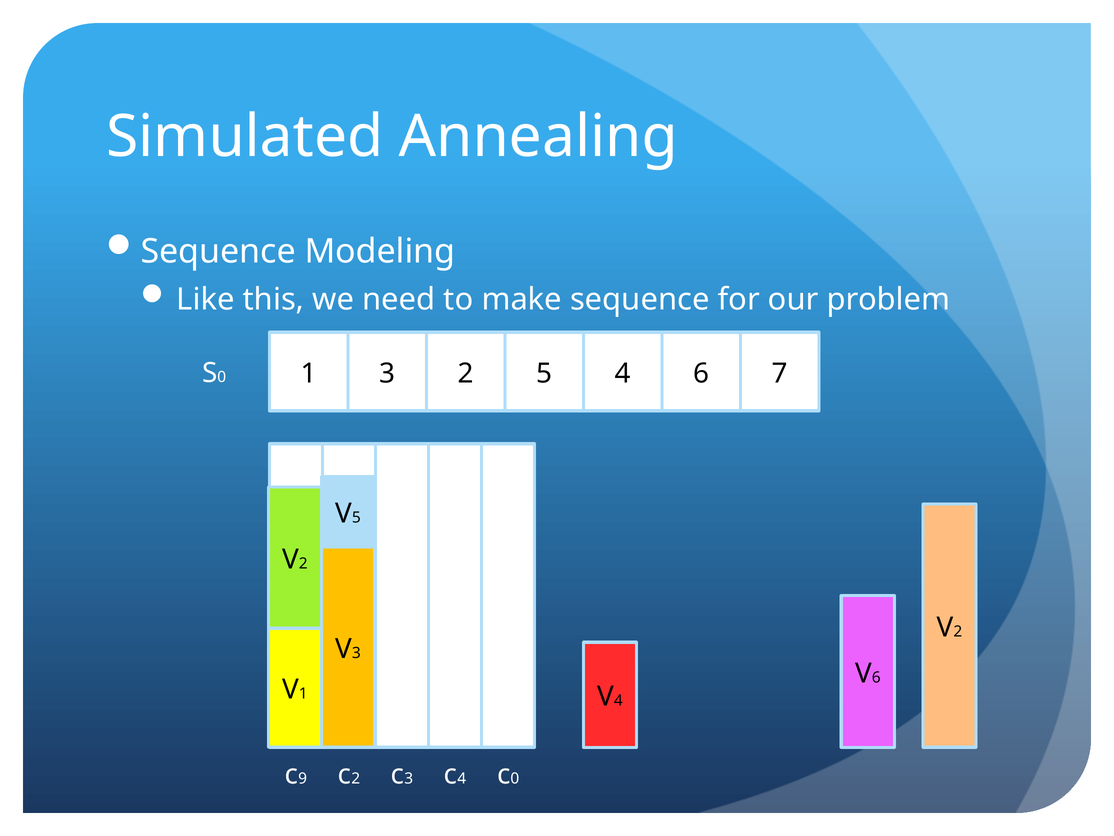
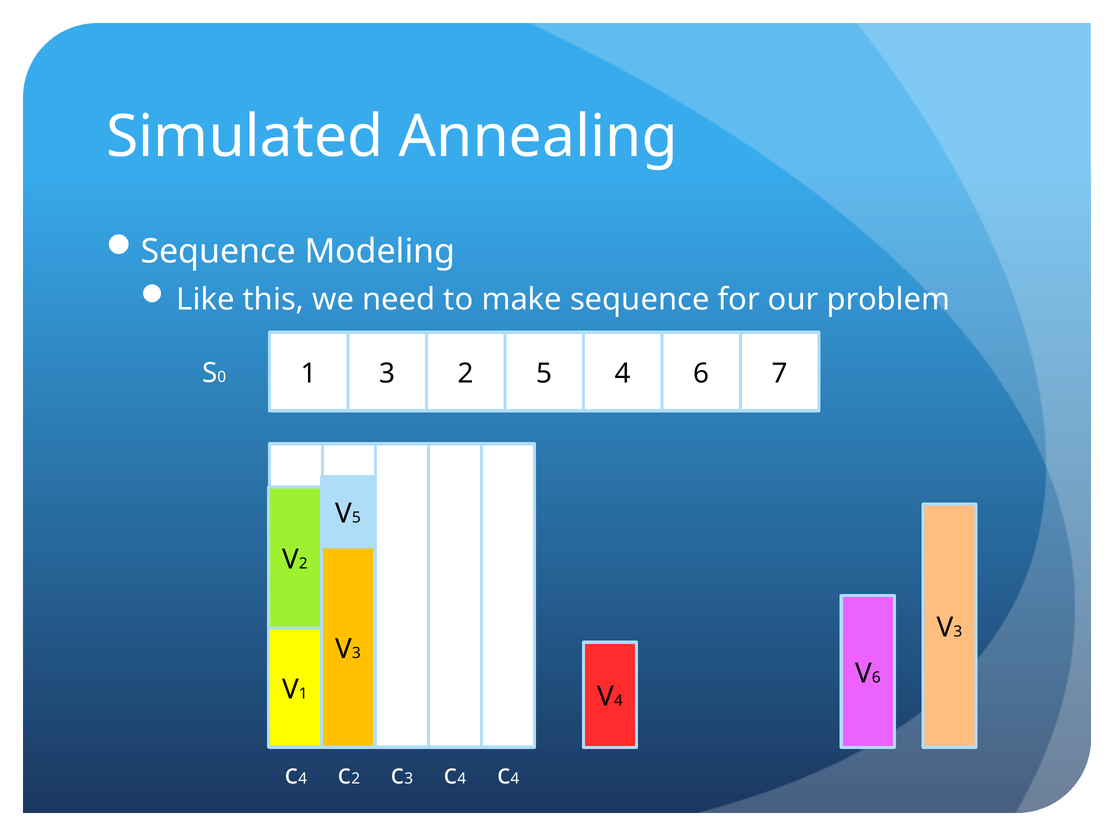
2: 2 -> 3 (958, 631)
9: 9 -> 4 (303, 778)
0: 0 -> 4 (515, 778)
